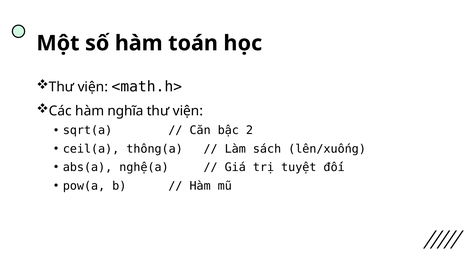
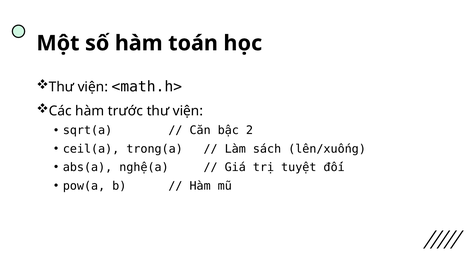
nghĩa: nghĩa -> trước (125, 111)
thống(a: thống(a -> trong(a (155, 149)
